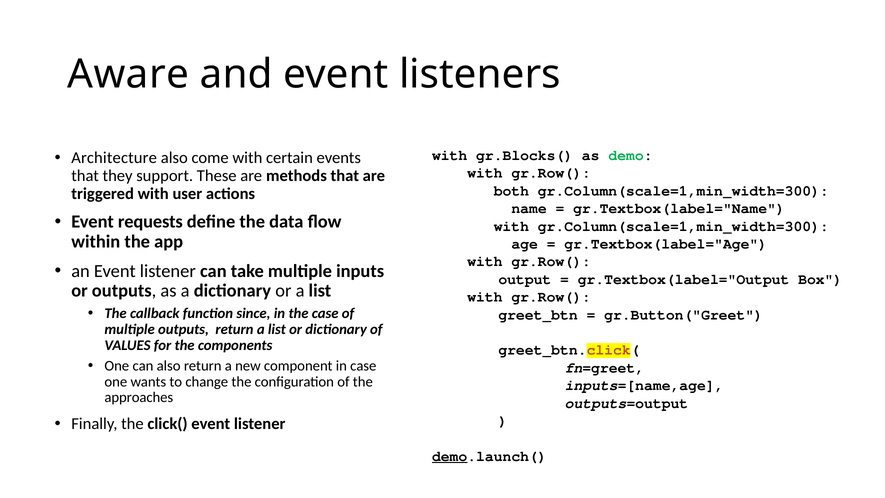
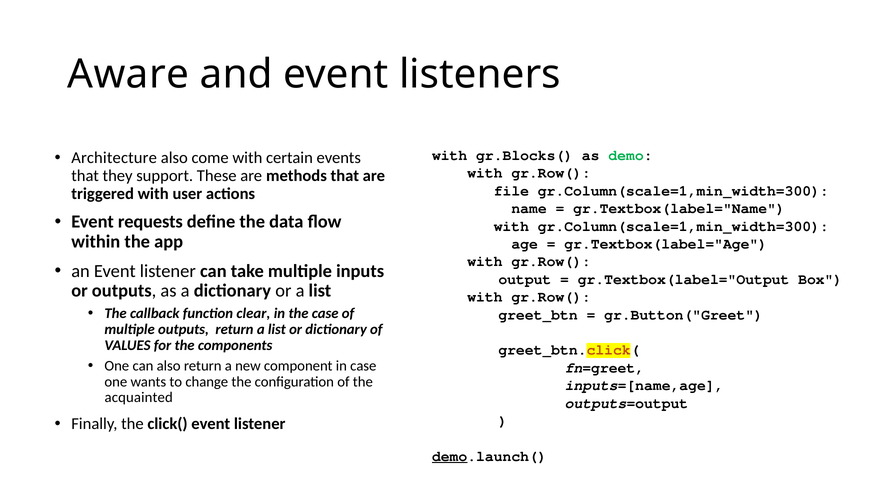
both: both -> file (511, 191)
since: since -> clear (253, 313)
approaches: approaches -> acquainted (139, 397)
